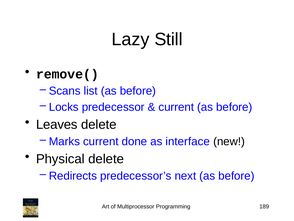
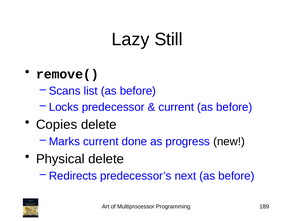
Leaves: Leaves -> Copies (57, 124)
interface: interface -> progress (188, 141)
